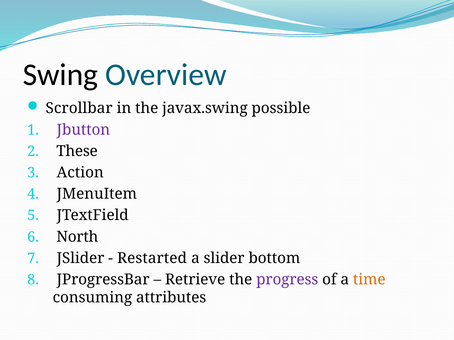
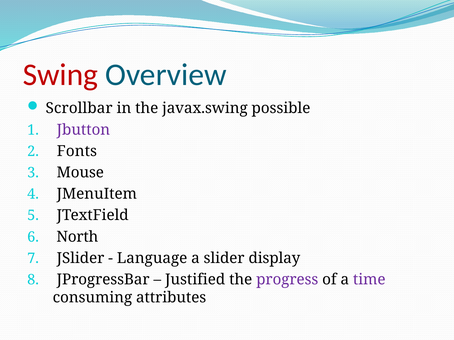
Swing colour: black -> red (60, 75)
These: These -> Fonts (77, 151)
Action: Action -> Mouse (80, 173)
Restarted: Restarted -> Language (152, 258)
bottom: bottom -> display (274, 258)
Retrieve: Retrieve -> Justified (195, 280)
time colour: orange -> purple (369, 280)
